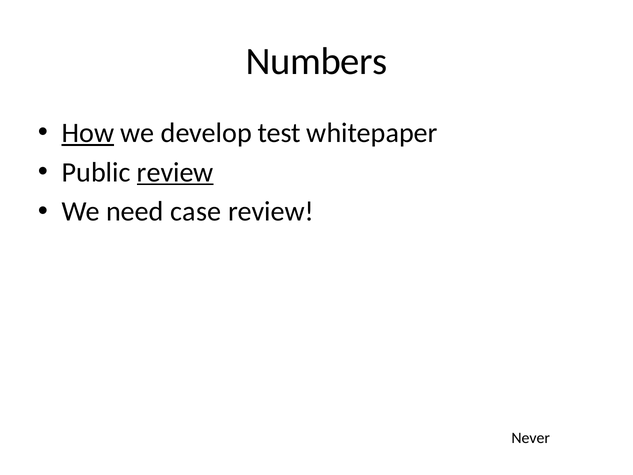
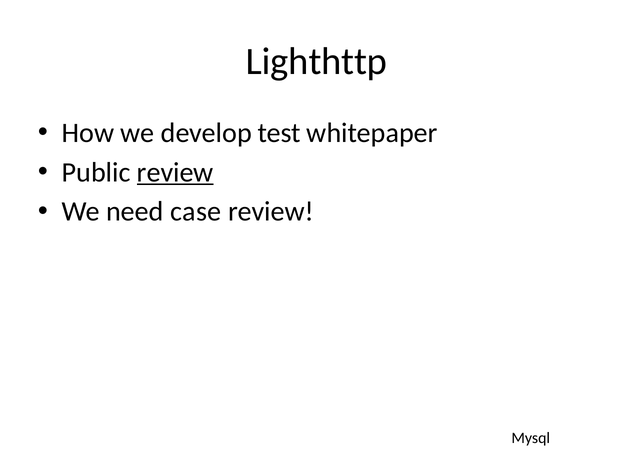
Numbers: Numbers -> Lighthttp (316, 61)
How underline: present -> none (88, 133)
Never: Never -> Mysql (531, 438)
